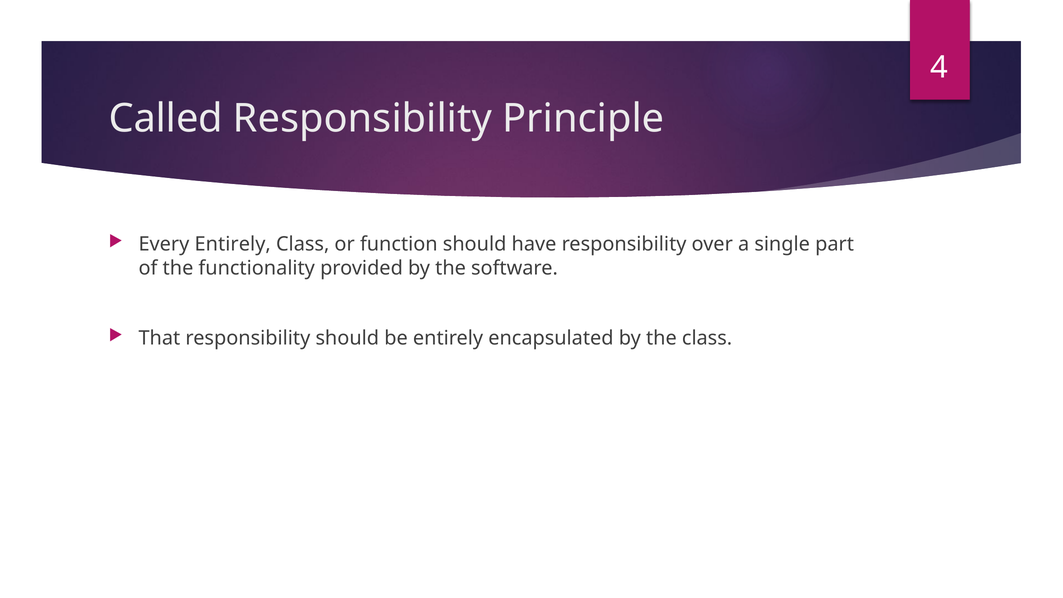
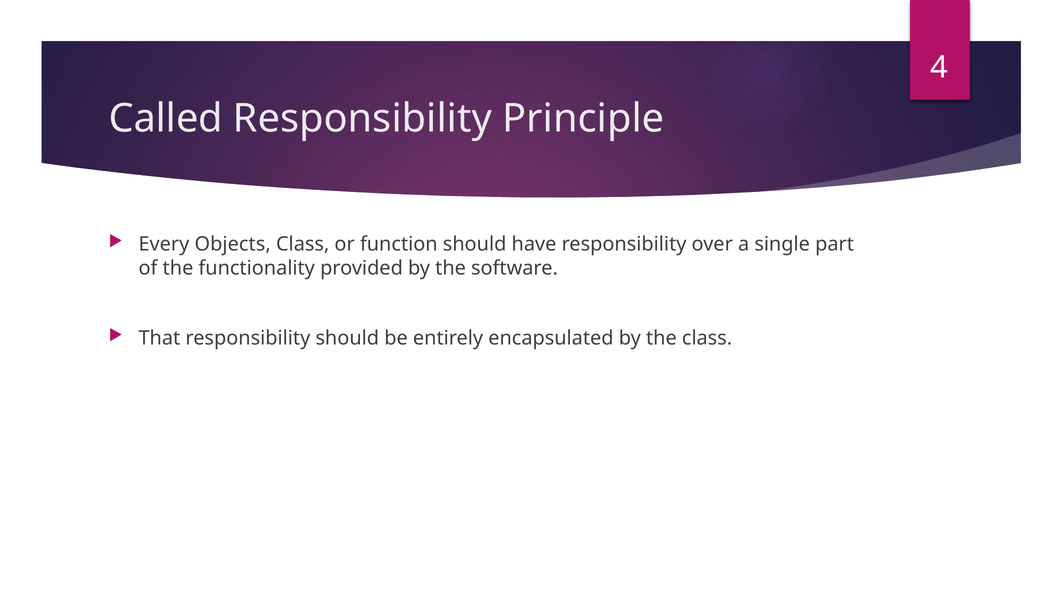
Every Entirely: Entirely -> Objects (233, 244)
